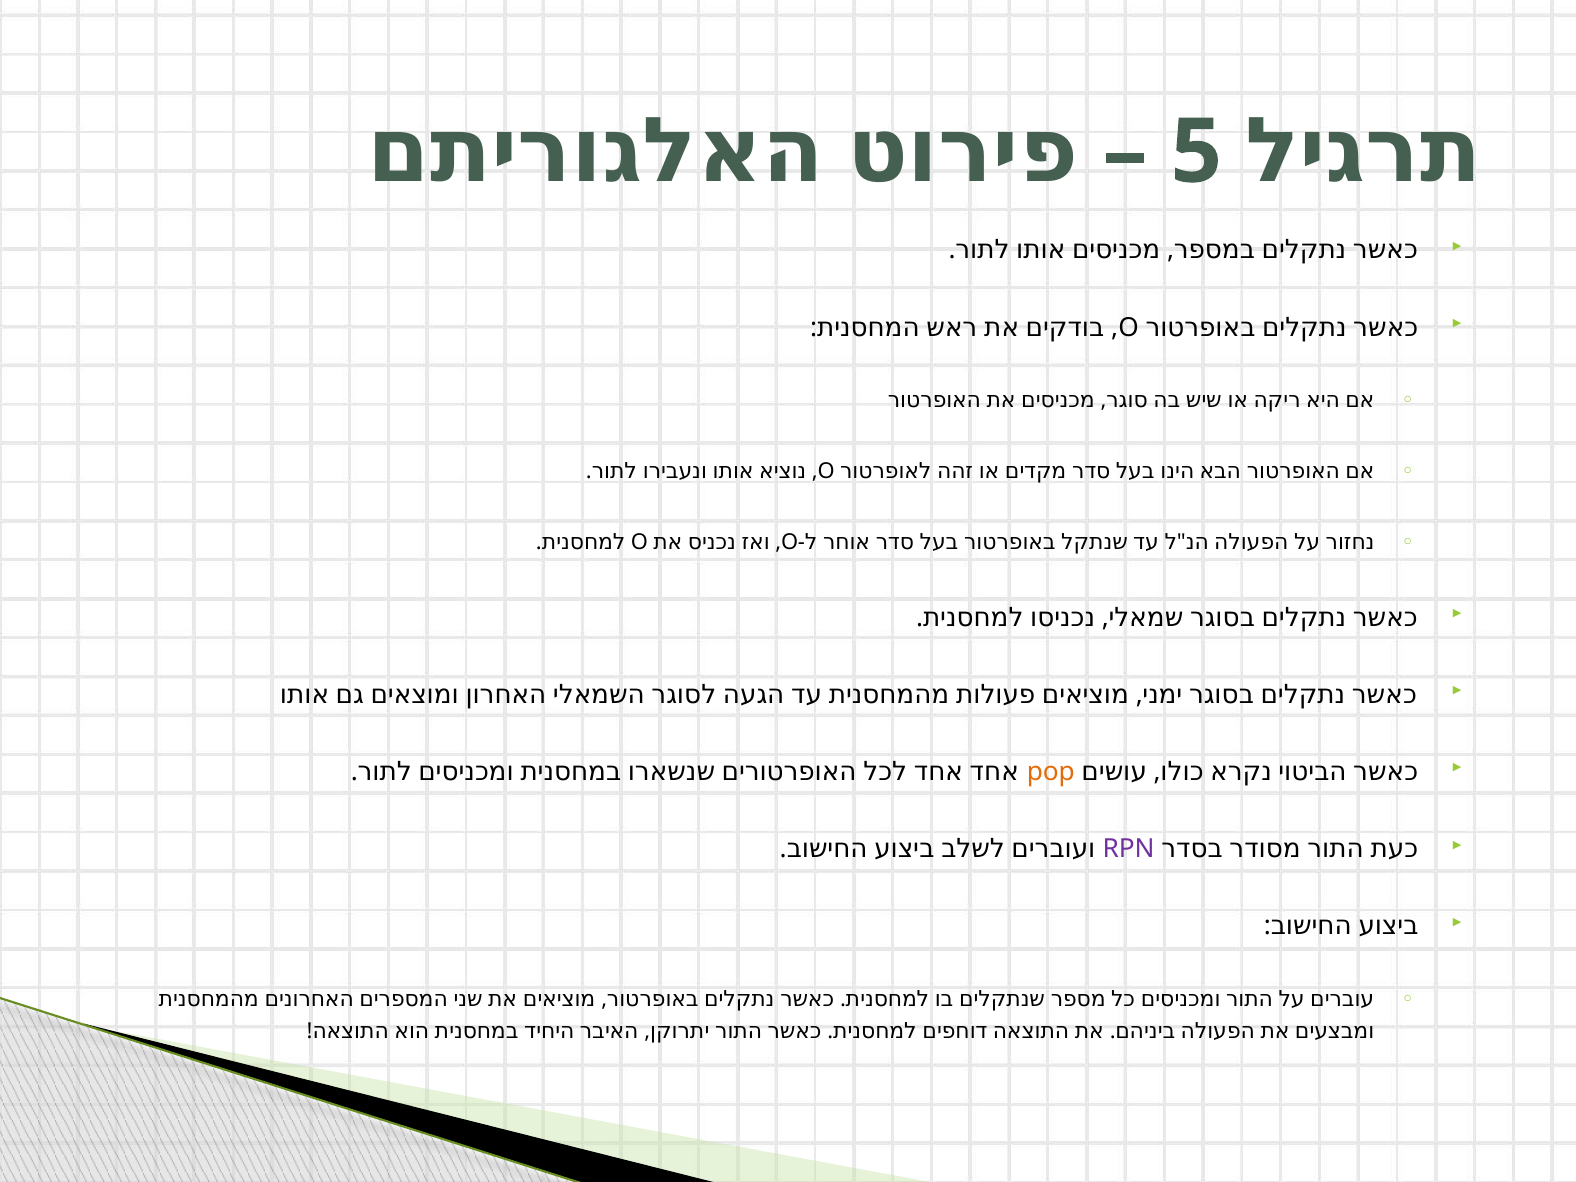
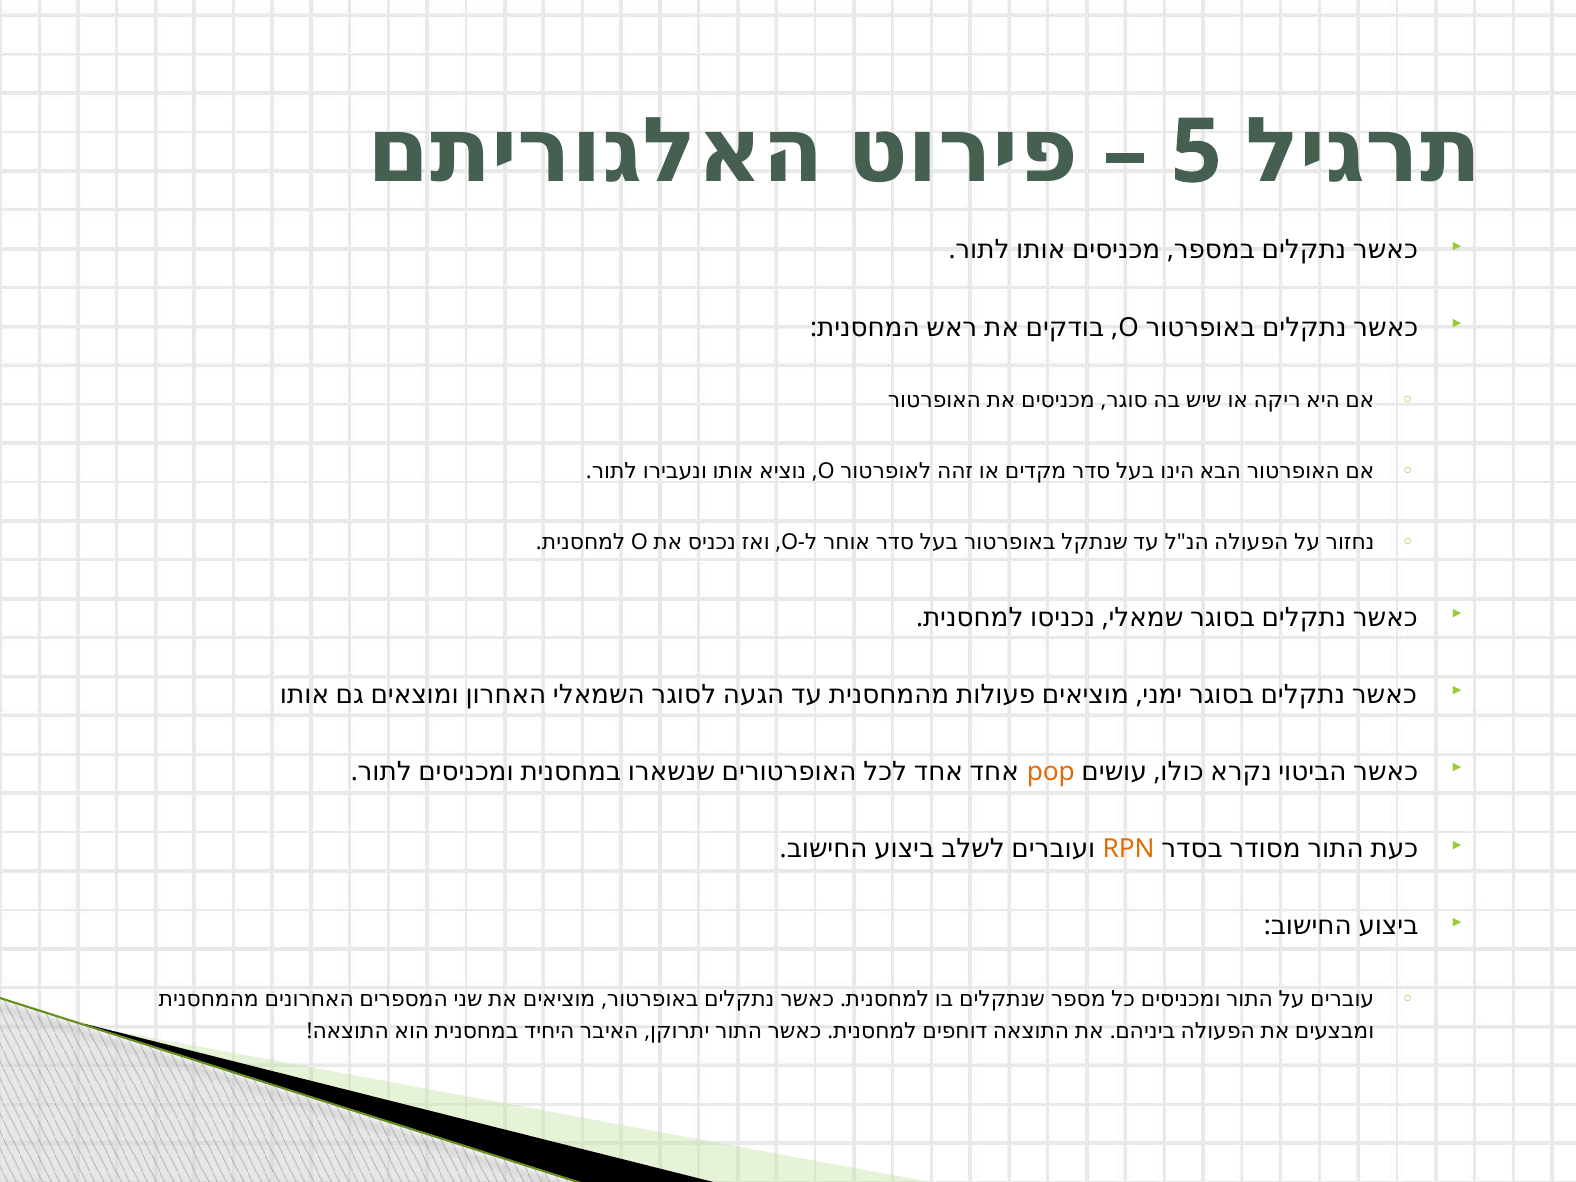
RPN colour: purple -> orange (1129, 849)
